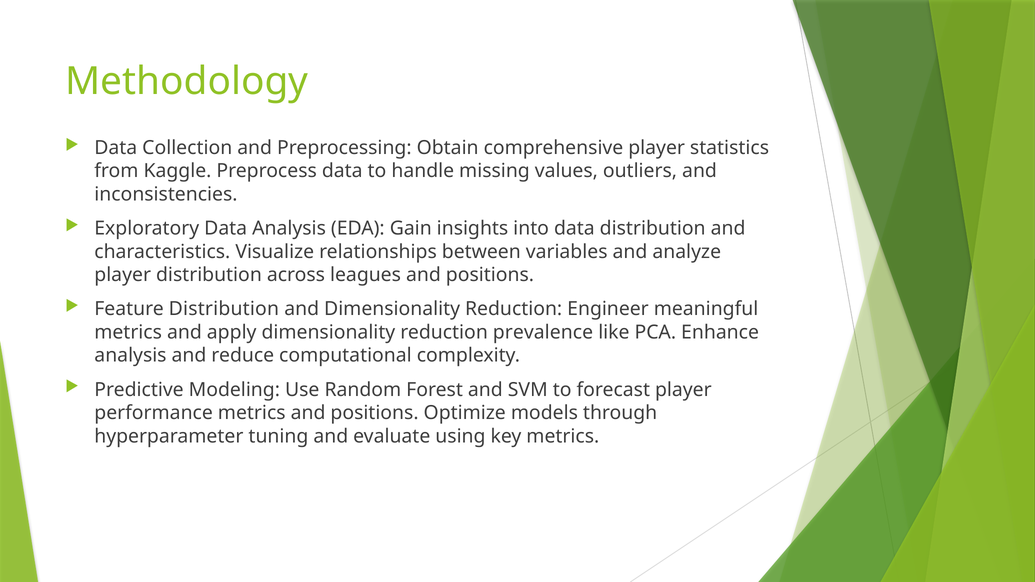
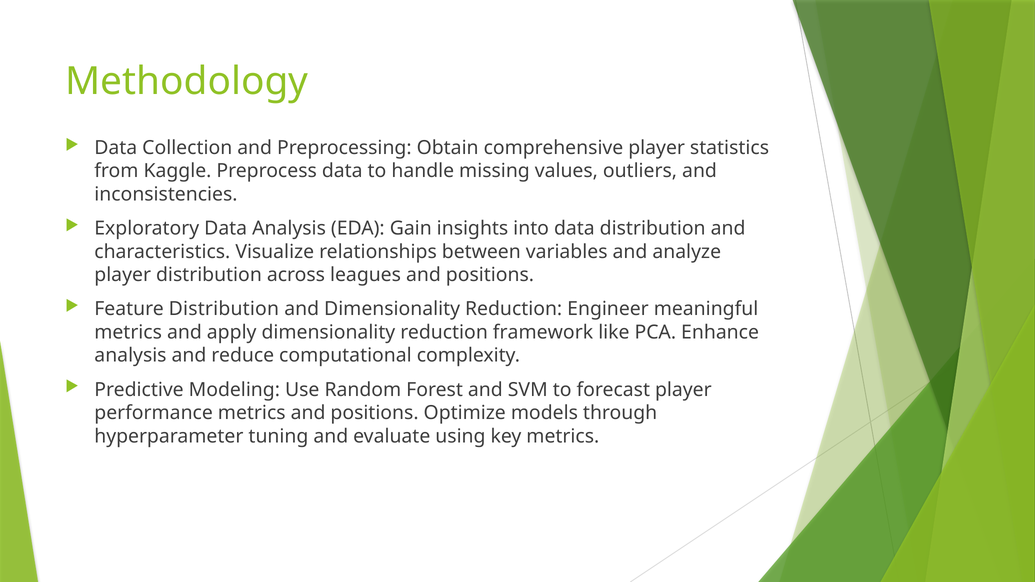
prevalence: prevalence -> framework (543, 332)
